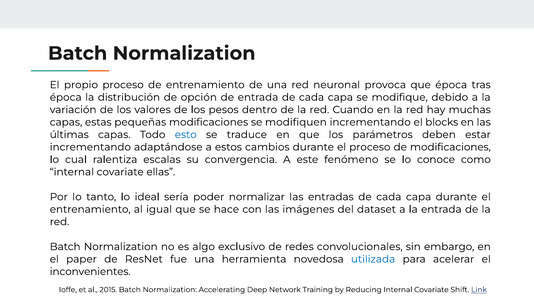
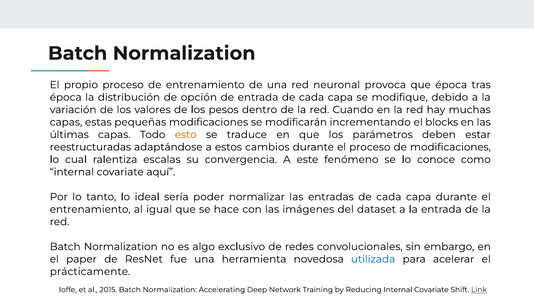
modifiquen: modifiquen -> modificarán (296, 122)
esto colour: blue -> orange (186, 135)
incrementando: incrementando -> reestructuradas (90, 147)
ellas: ellas -> aquí (161, 172)
inconvenientes: inconvenientes -> prácticamente (90, 272)
